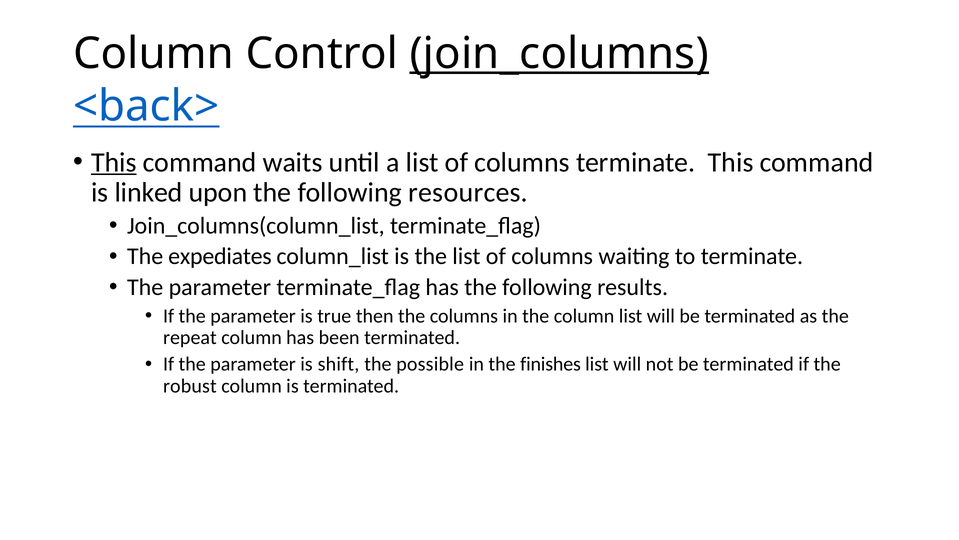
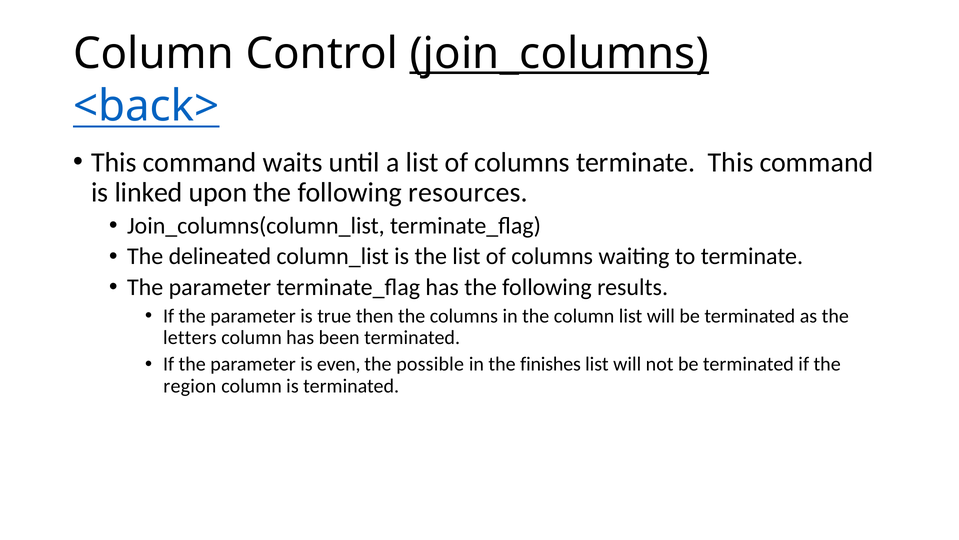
This underline: present -> none (114, 162)
expediates: expediates -> delineated (220, 256)
repeat: repeat -> letters (190, 337)
shift: shift -> even (339, 364)
robust: robust -> region (190, 386)
